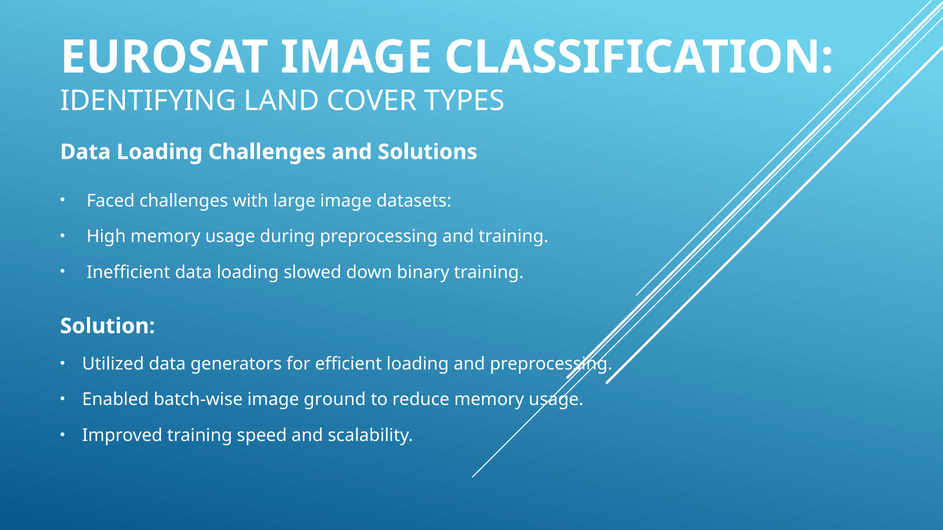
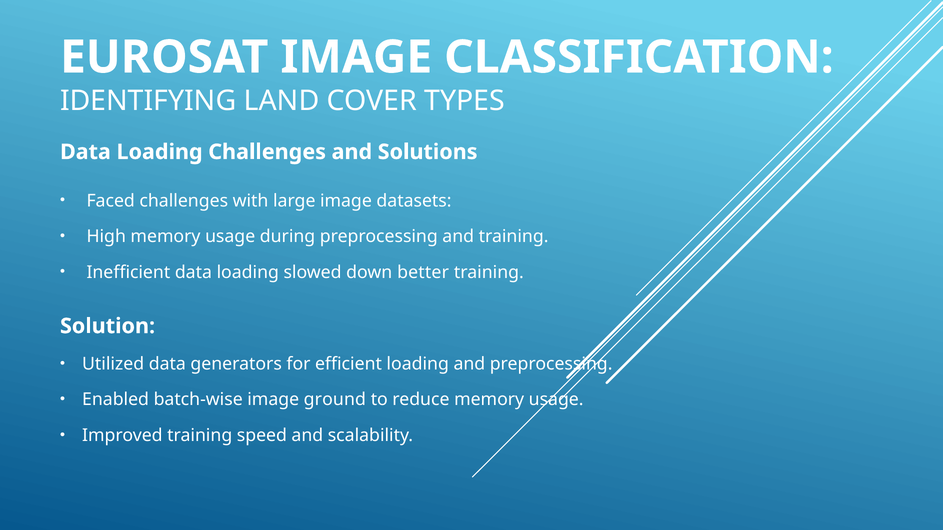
binary: binary -> better (423, 272)
